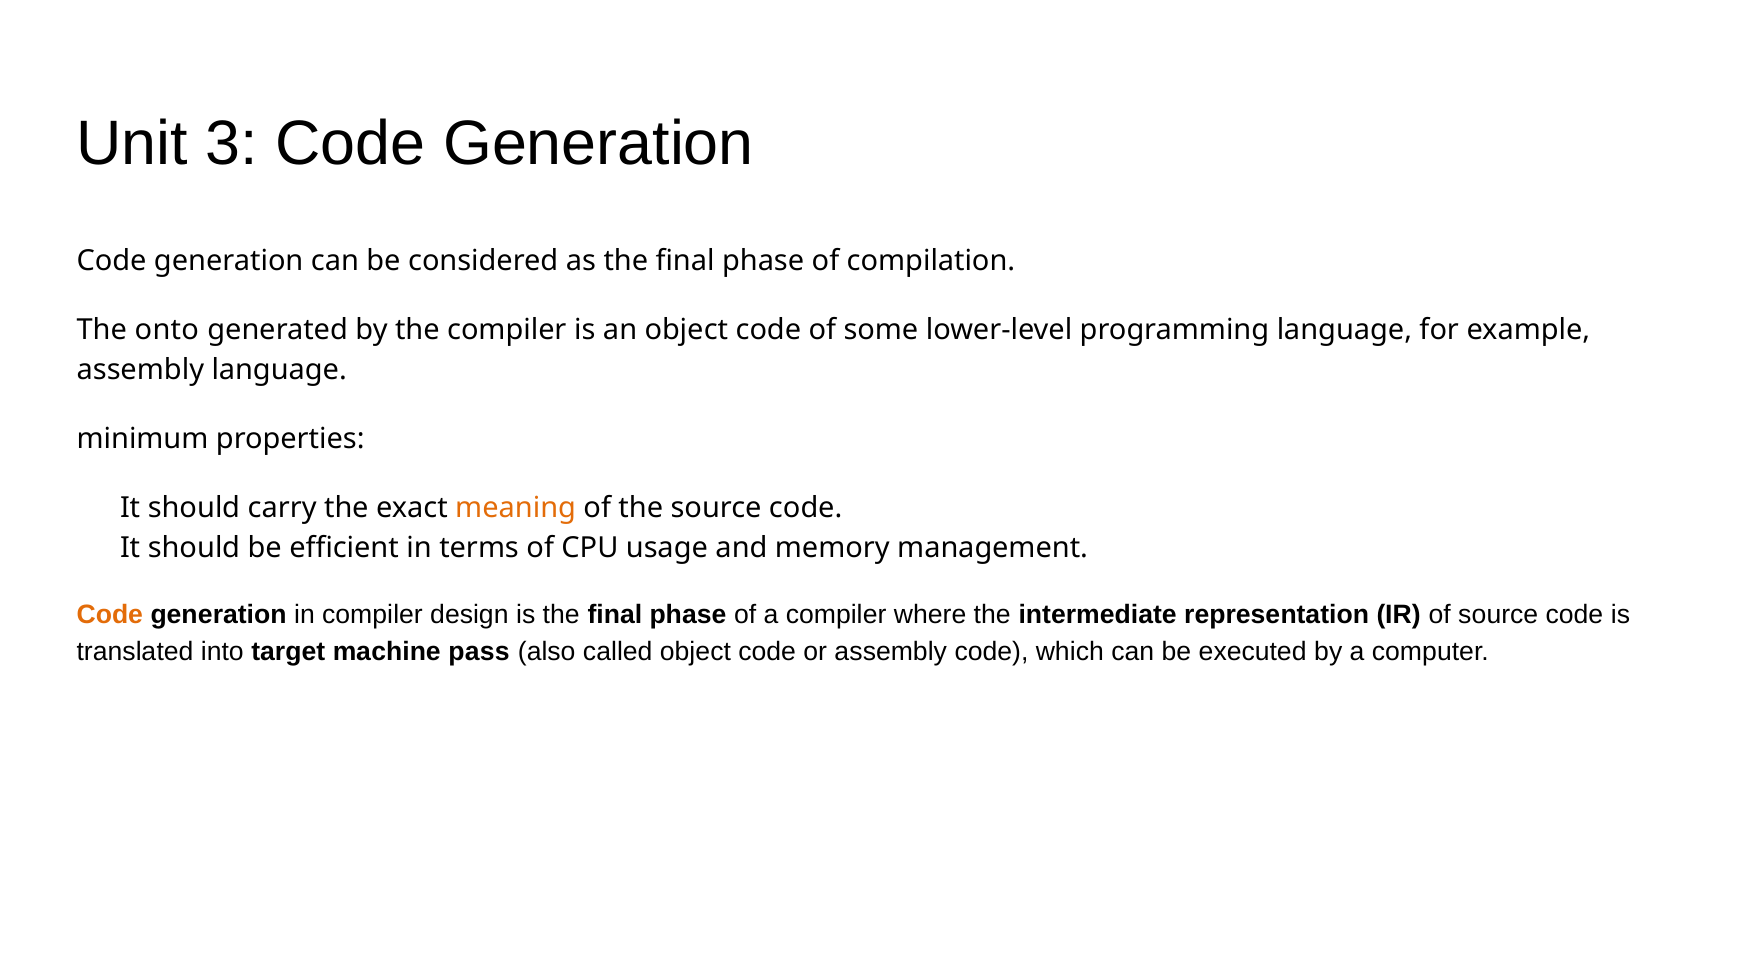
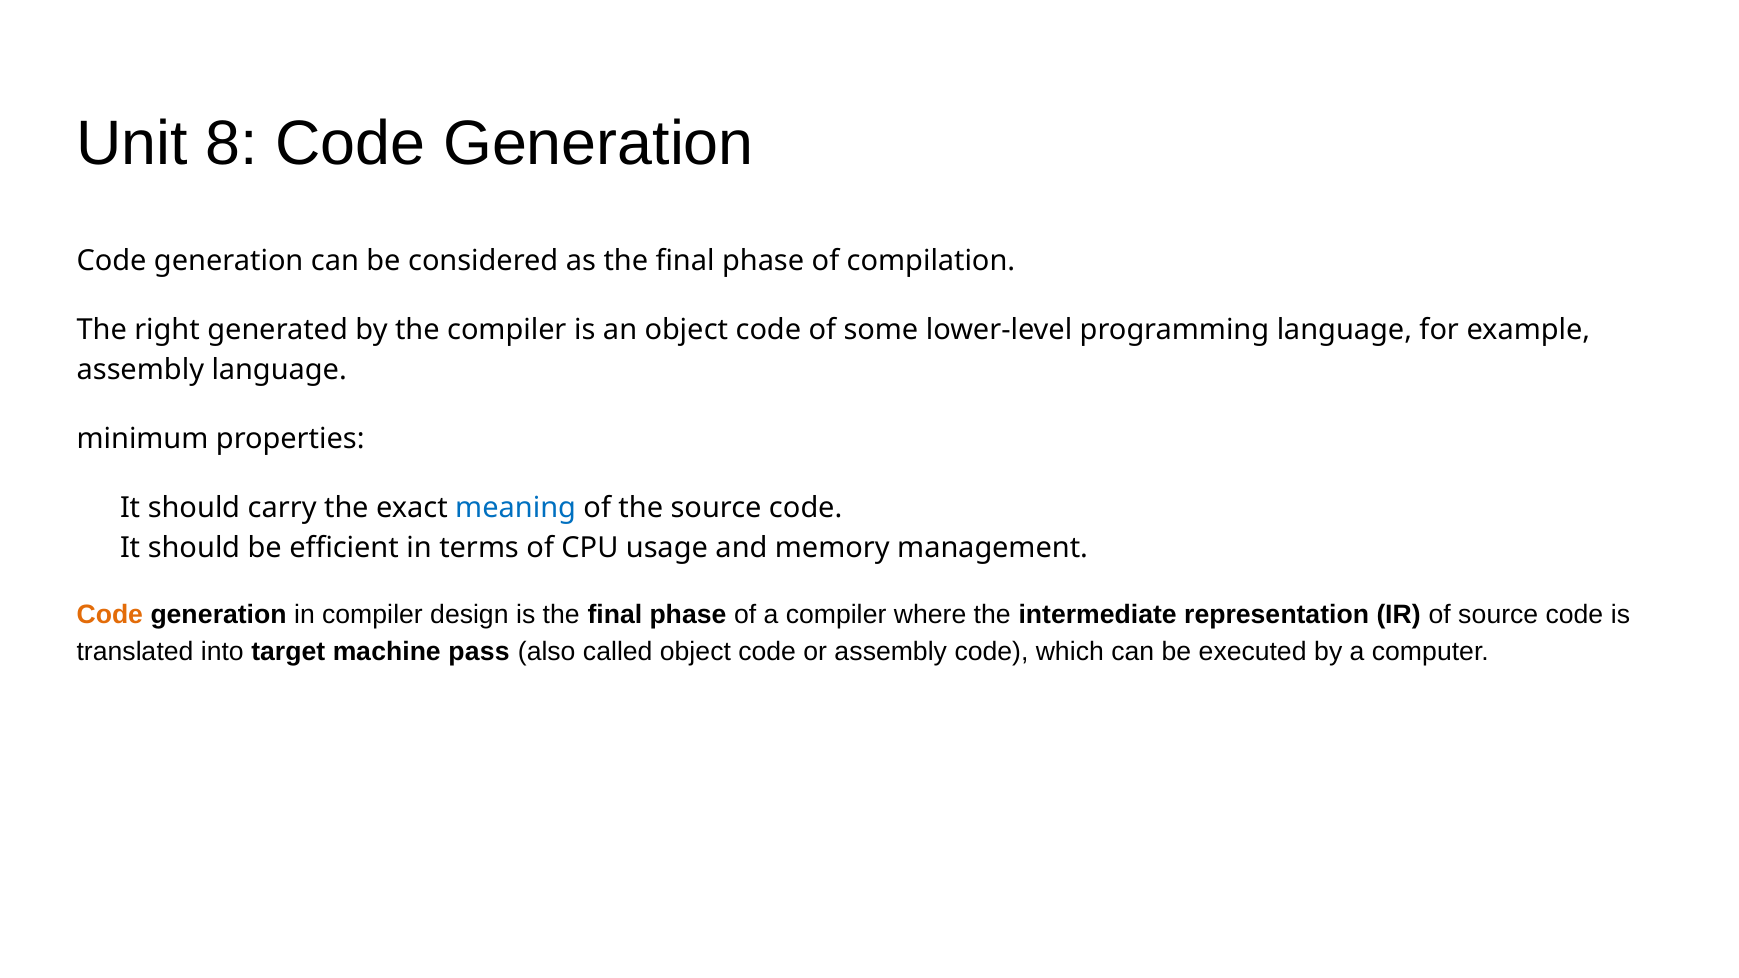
3: 3 -> 8 (232, 144)
onto: onto -> right (167, 330)
meaning colour: orange -> blue (516, 508)
